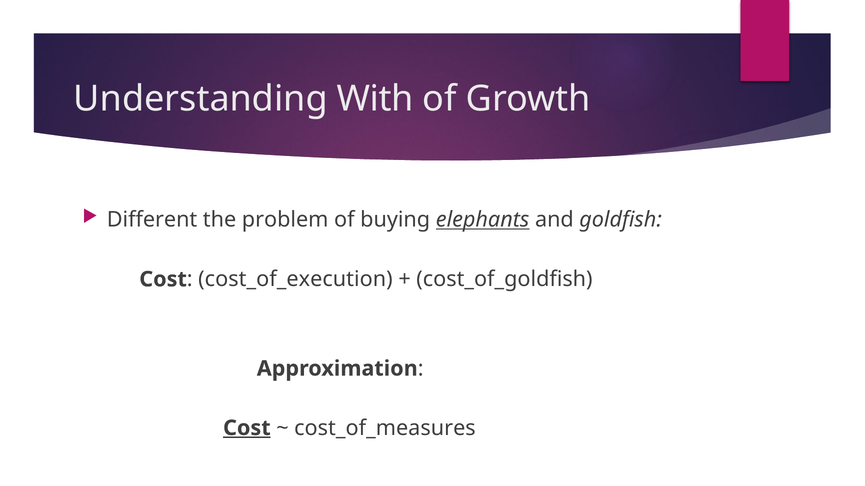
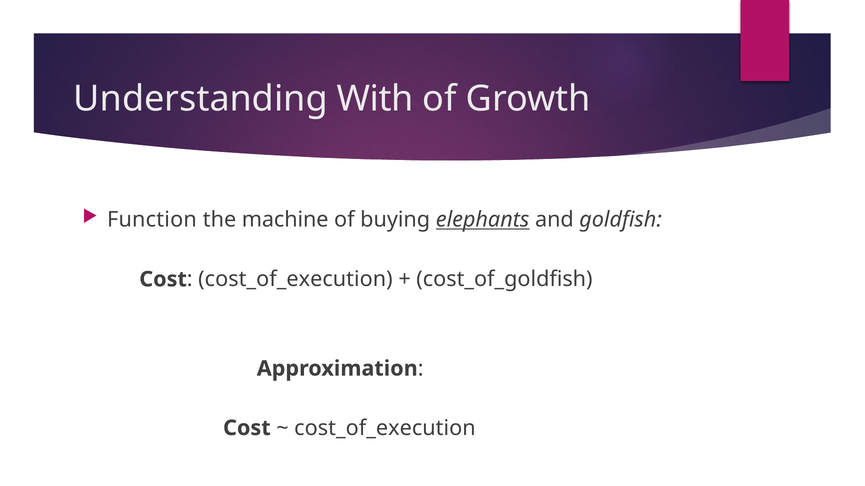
Different: Different -> Function (152, 220)
problem: problem -> machine (285, 220)
Cost underline: present -> none (247, 428)
cost_of_measures: cost_of_measures -> cost_of_execution (385, 428)
